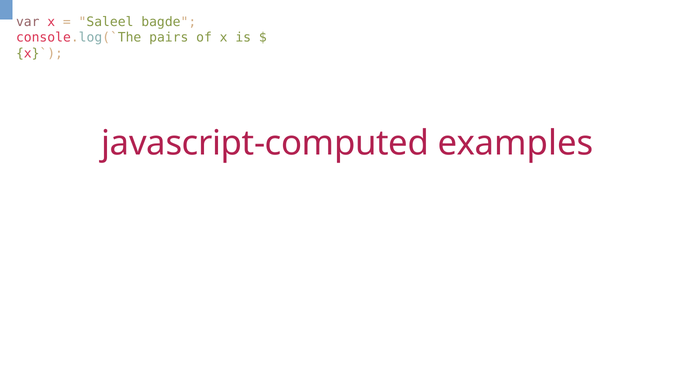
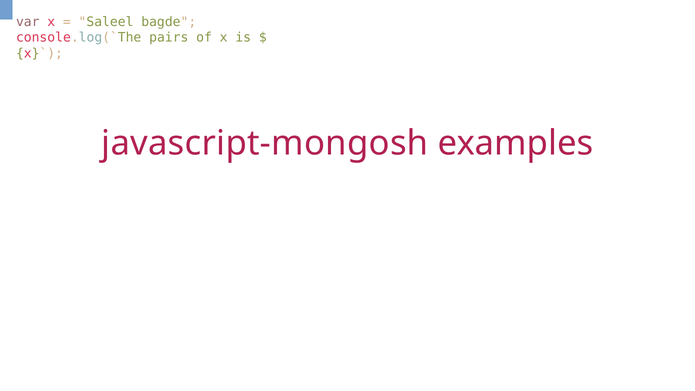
javascript-computed: javascript-computed -> javascript-mongosh (265, 143)
